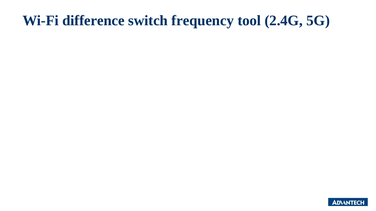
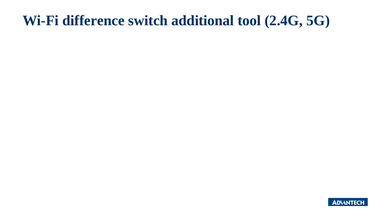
frequency: frequency -> additional (203, 21)
